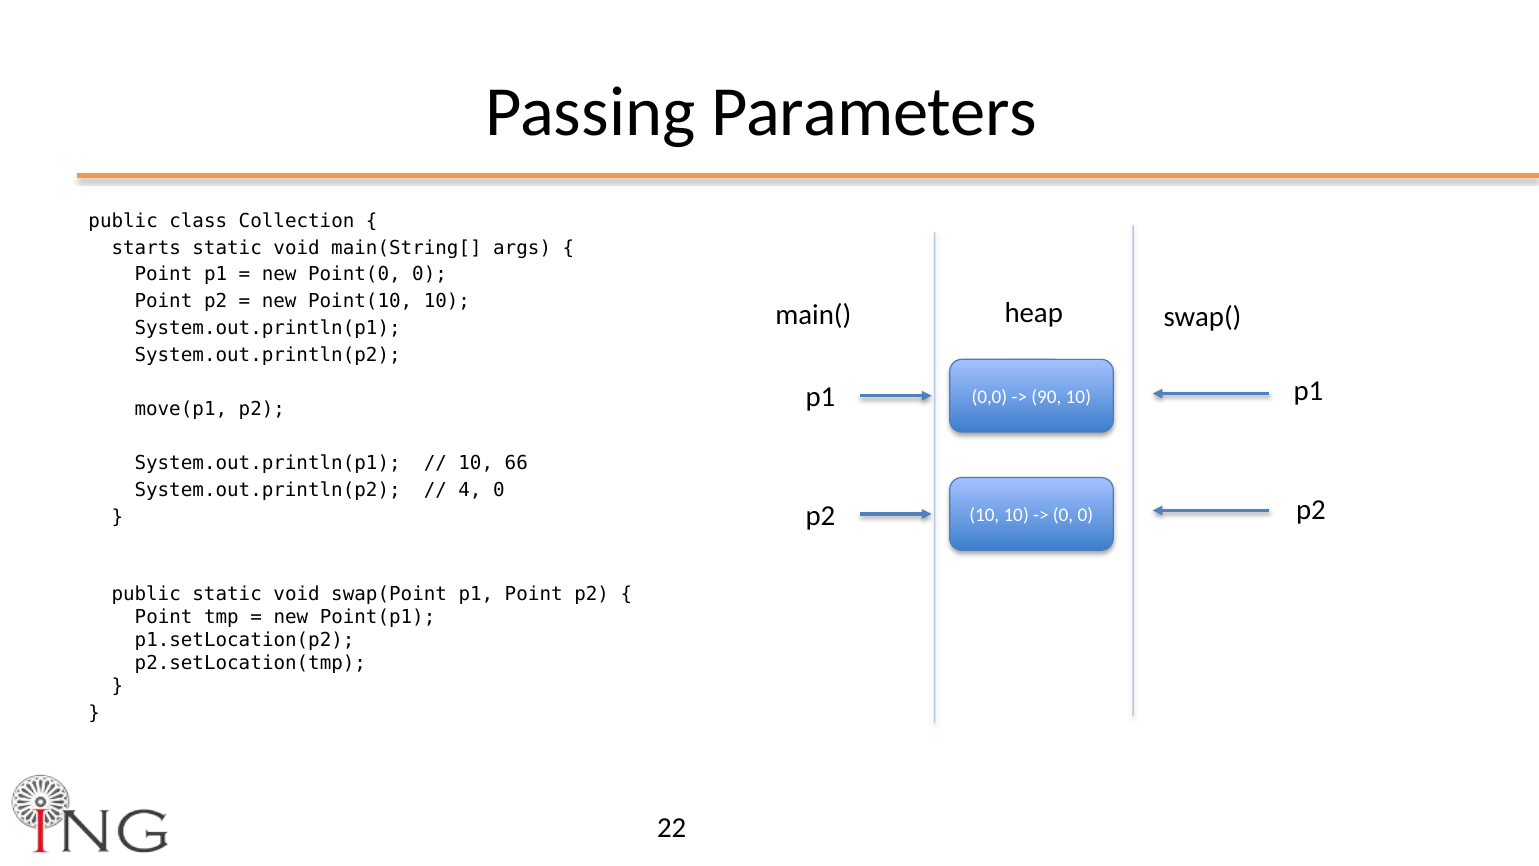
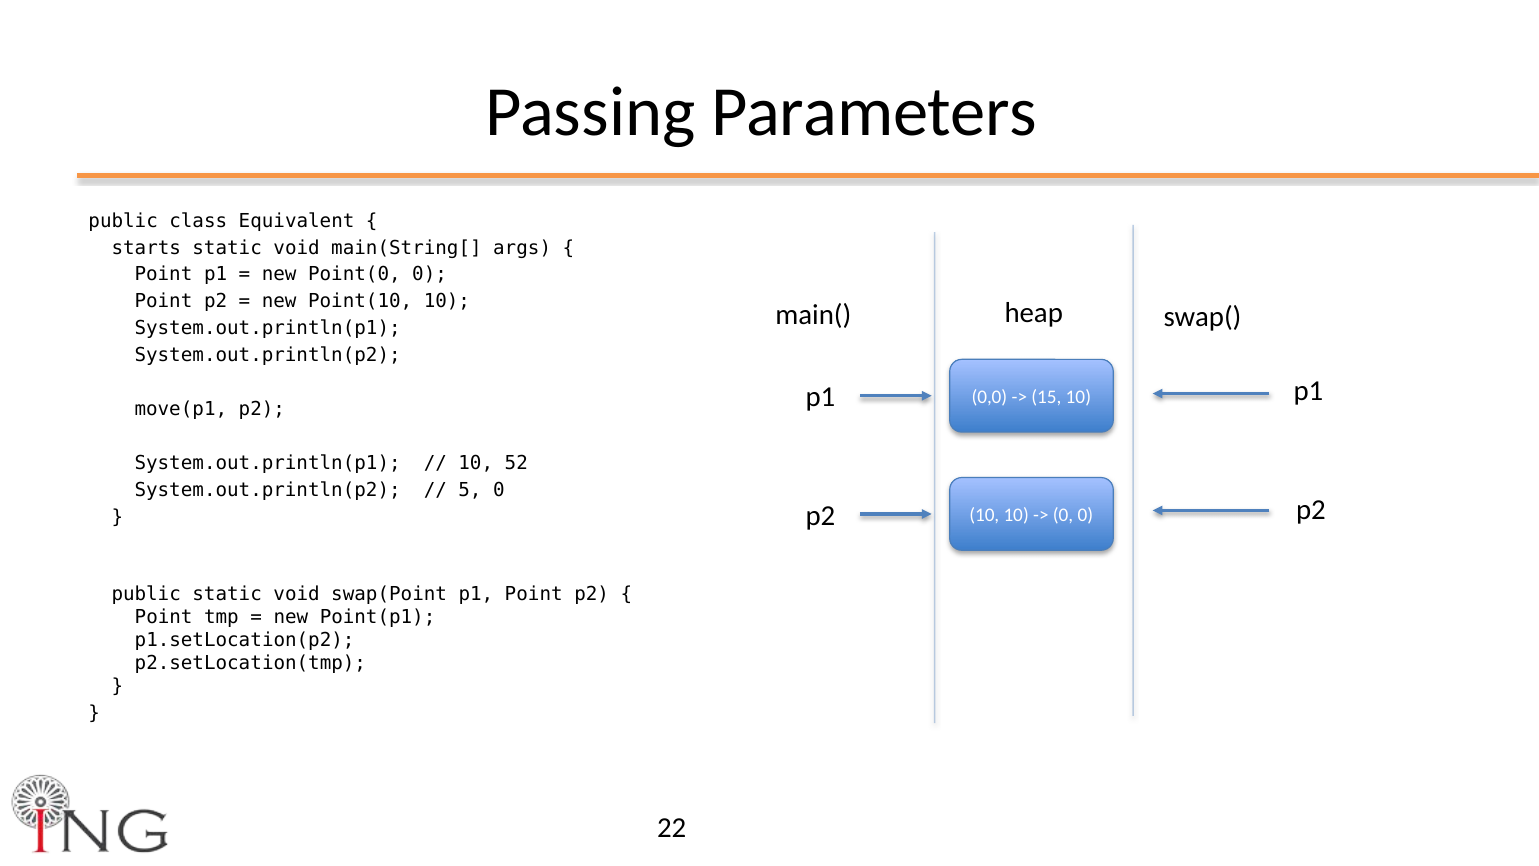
Collection: Collection -> Equivalent (297, 221)
90: 90 -> 15 (1046, 397)
66: 66 -> 52 (516, 463)
4: 4 -> 5 (470, 490)
